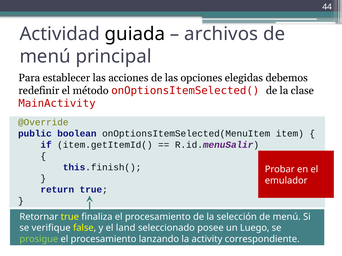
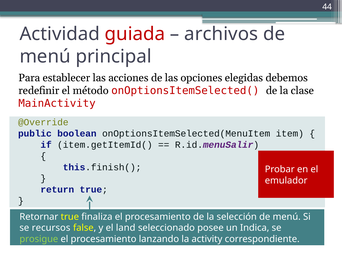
guiada colour: black -> red (135, 34)
verifique: verifique -> recursos (51, 228)
Luego: Luego -> Indica (255, 228)
